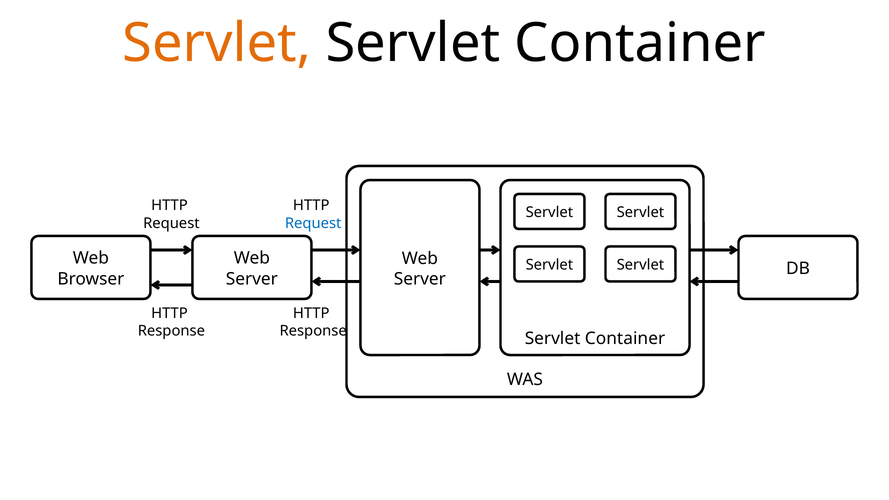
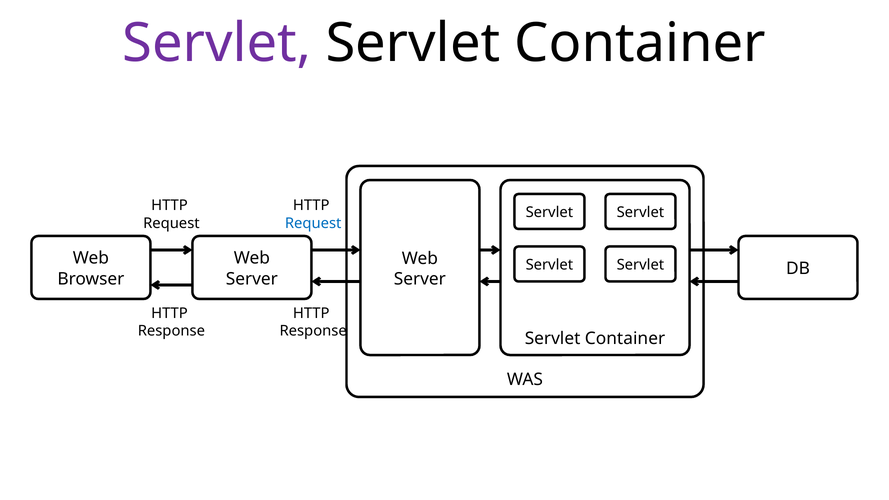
Servlet colour: orange -> purple (217, 43)
